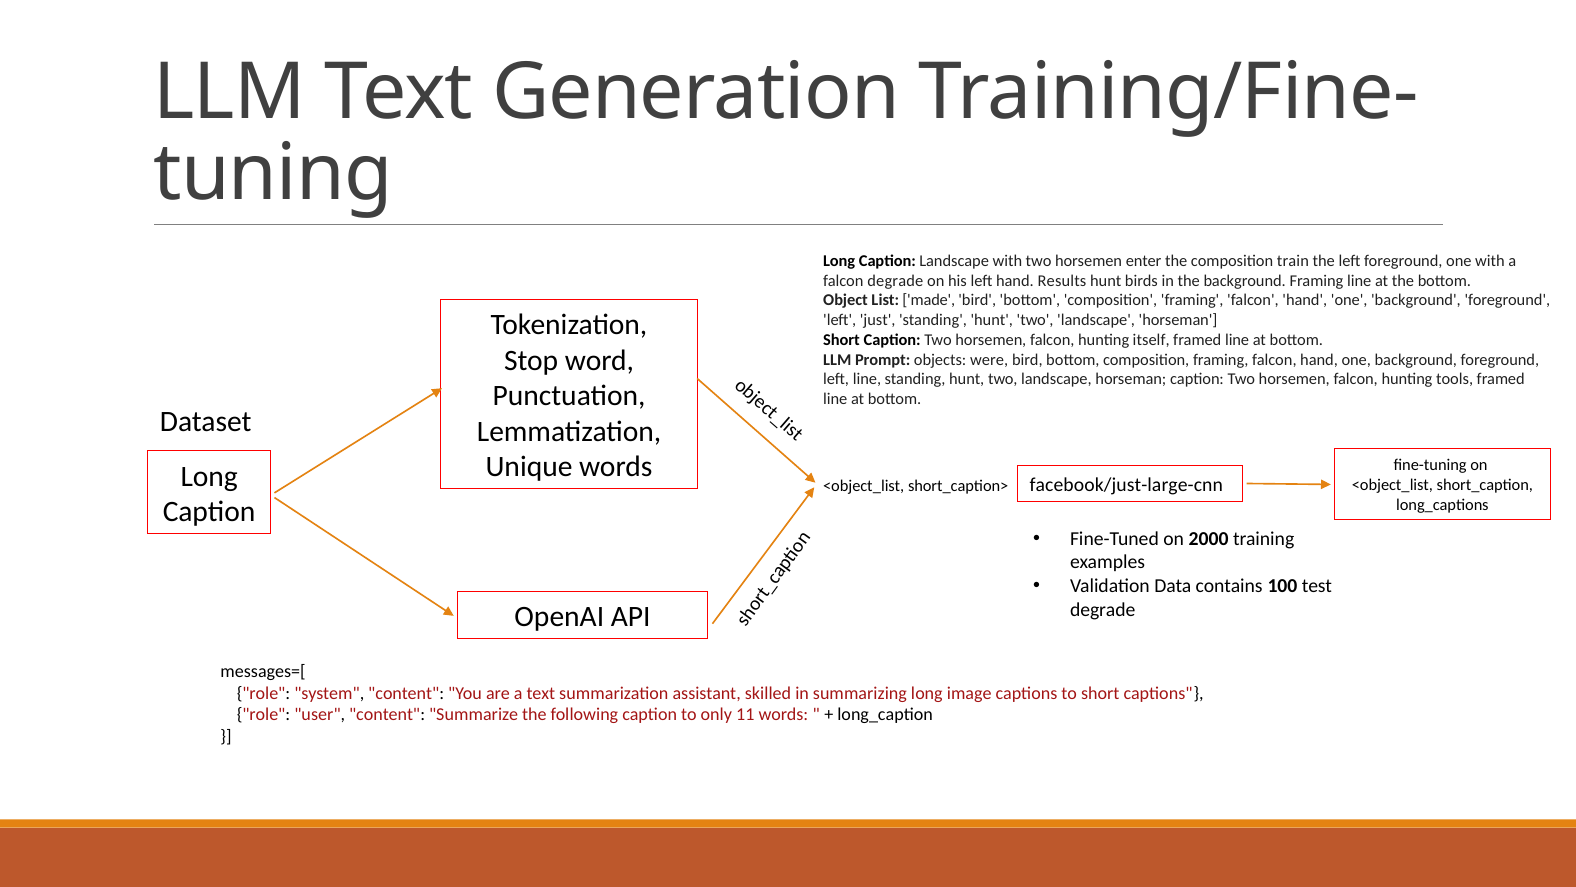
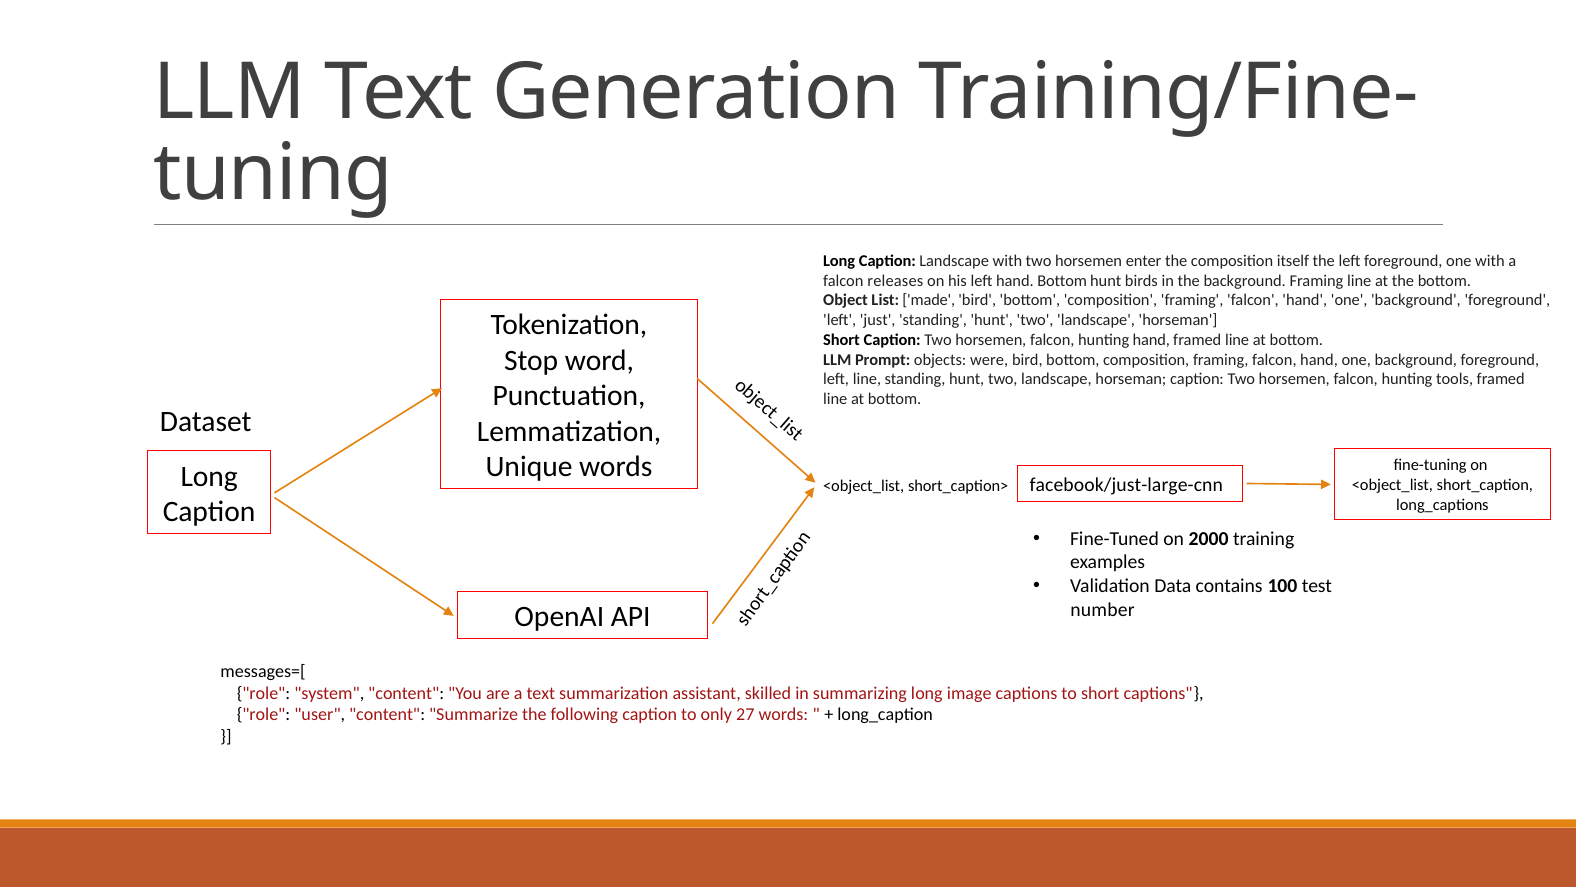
train: train -> itself (1293, 261)
falcon degrade: degrade -> releases (895, 280)
hand Results: Results -> Bottom (1062, 280)
hunting itself: itself -> hand (1151, 340)
degrade: degrade -> number (1103, 609)
11: 11 -> 27 (745, 714)
